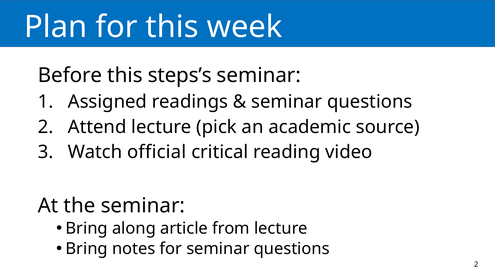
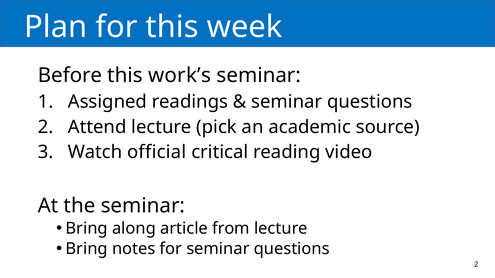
steps’s: steps’s -> work’s (180, 76)
